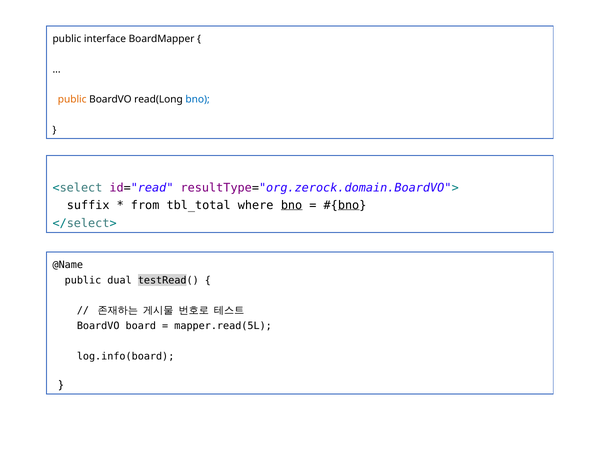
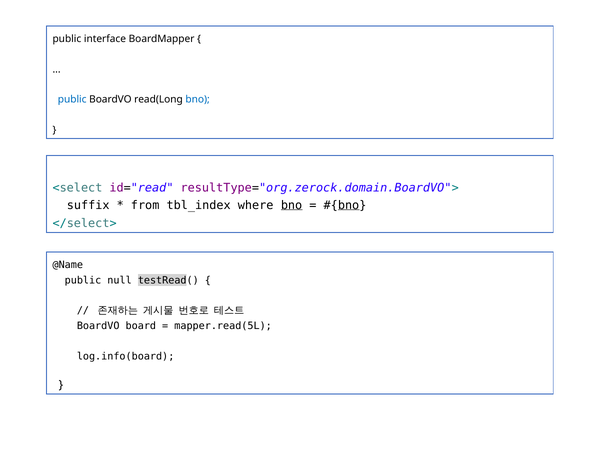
public colour: orange -> blue (72, 100)
tbl_total: tbl_total -> tbl_index (199, 205)
dual: dual -> null (120, 280)
